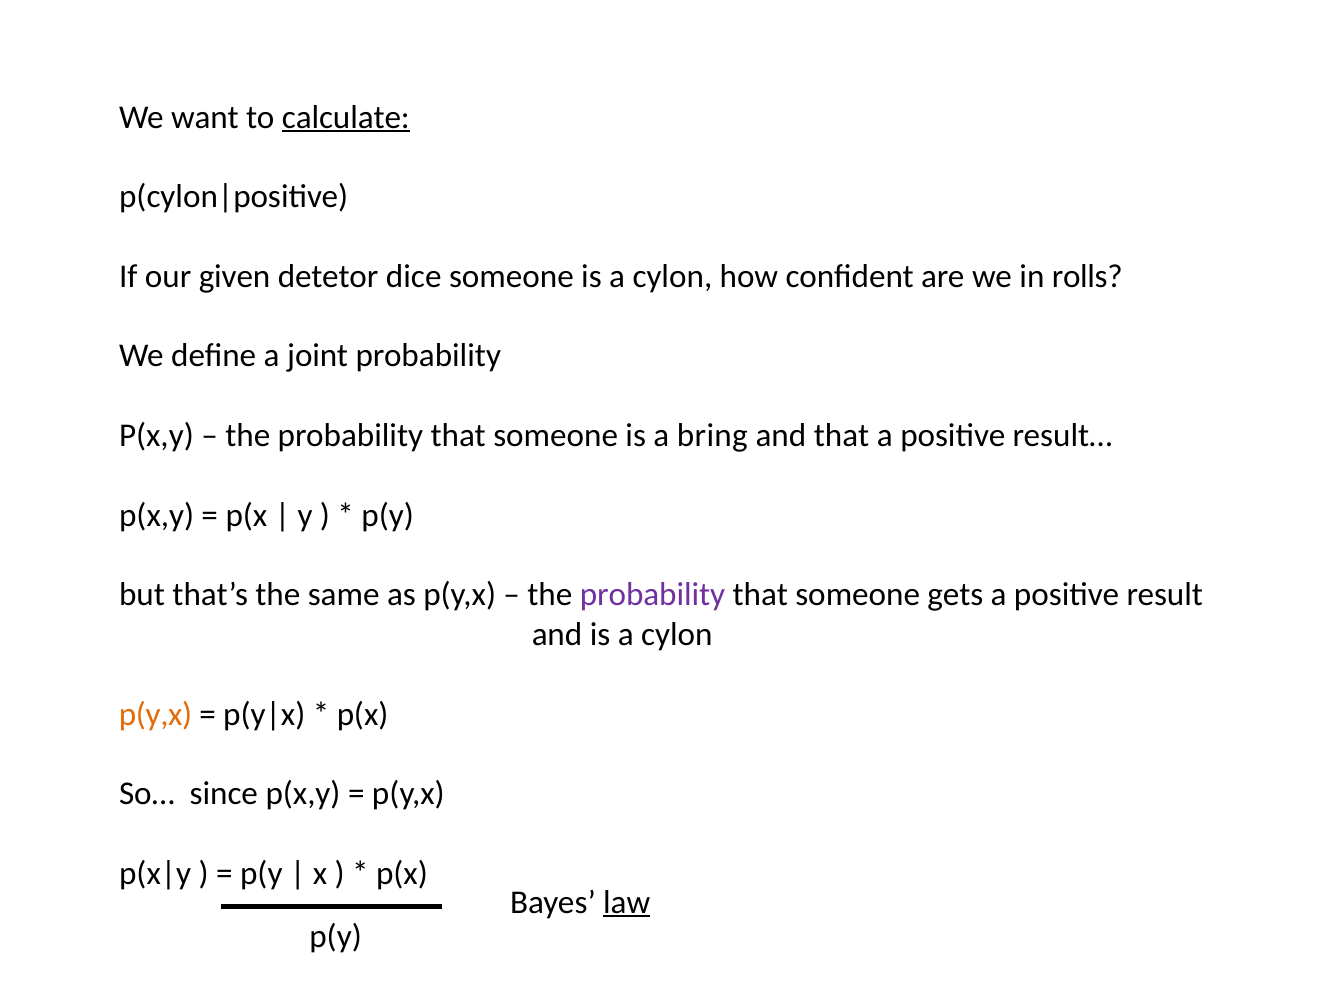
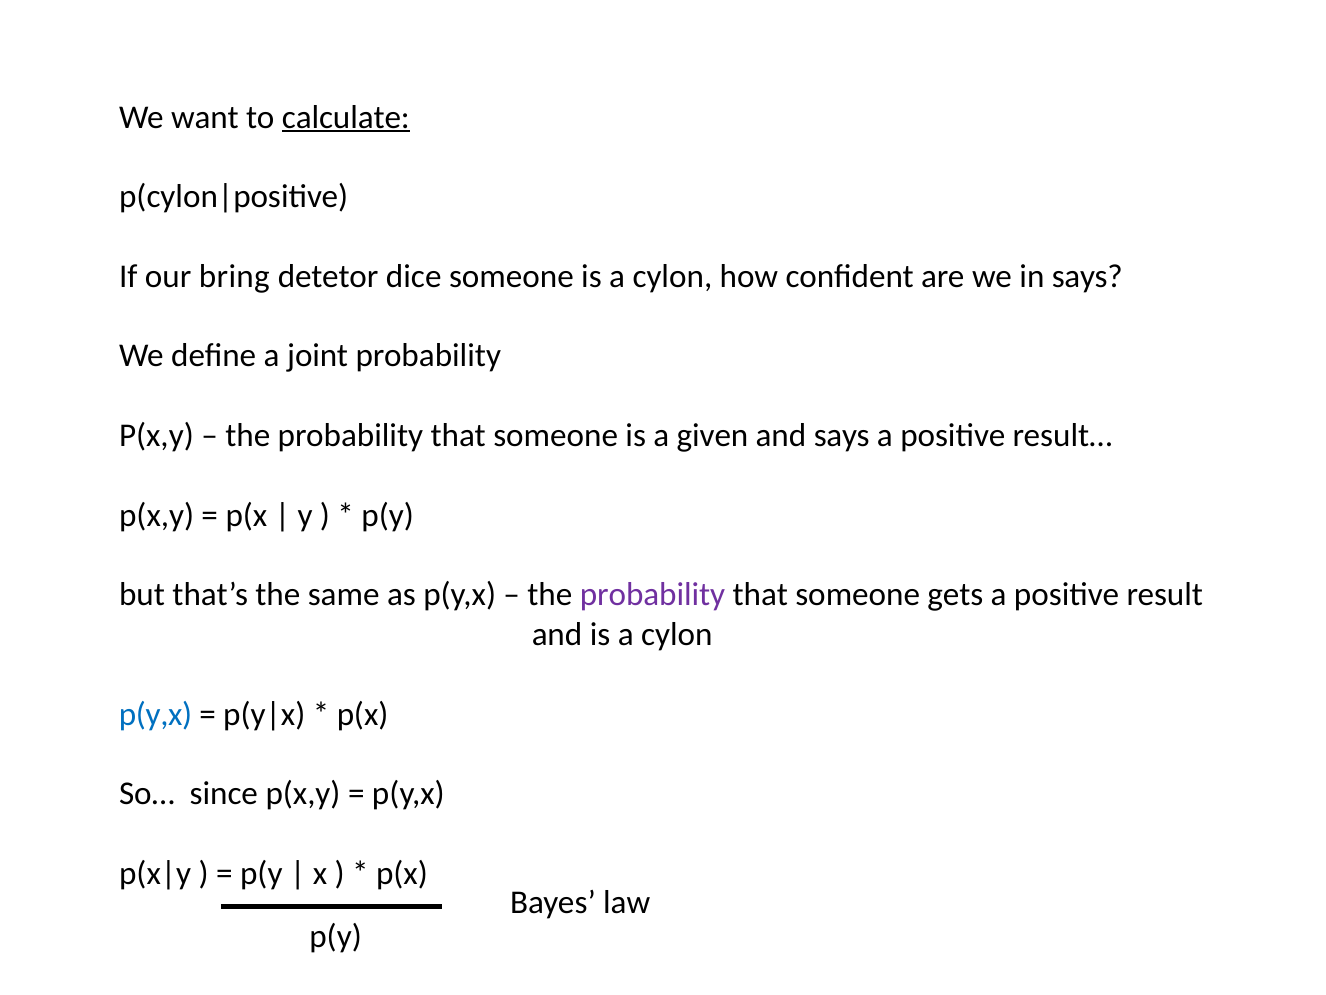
given: given -> bring (234, 276)
in rolls: rolls -> says (1087, 276)
bring: bring -> given (713, 435)
and that: that -> says (842, 435)
p(y,x colour: orange -> blue (156, 714)
law underline: present -> none (627, 902)
